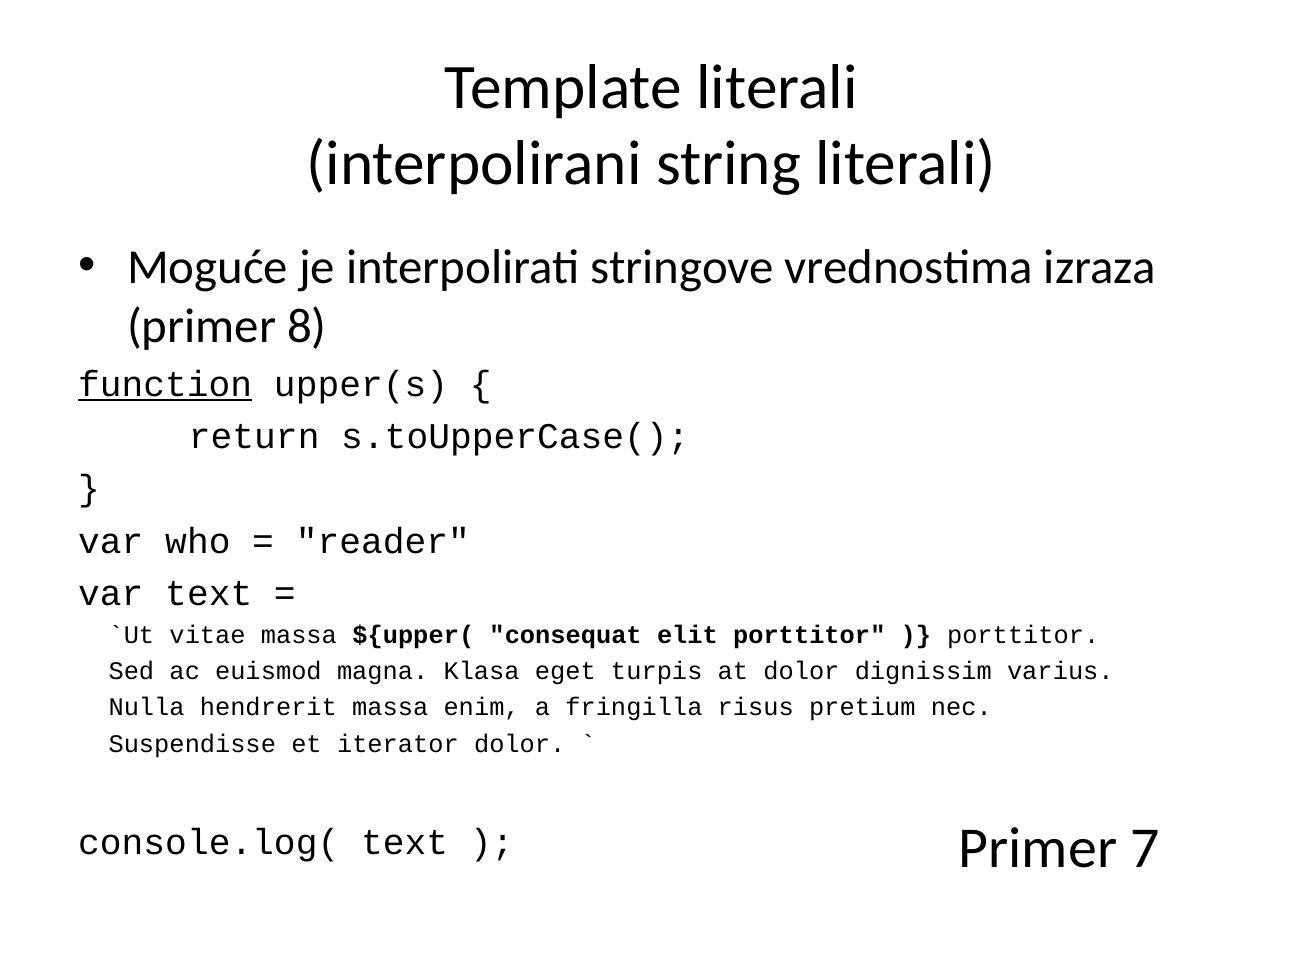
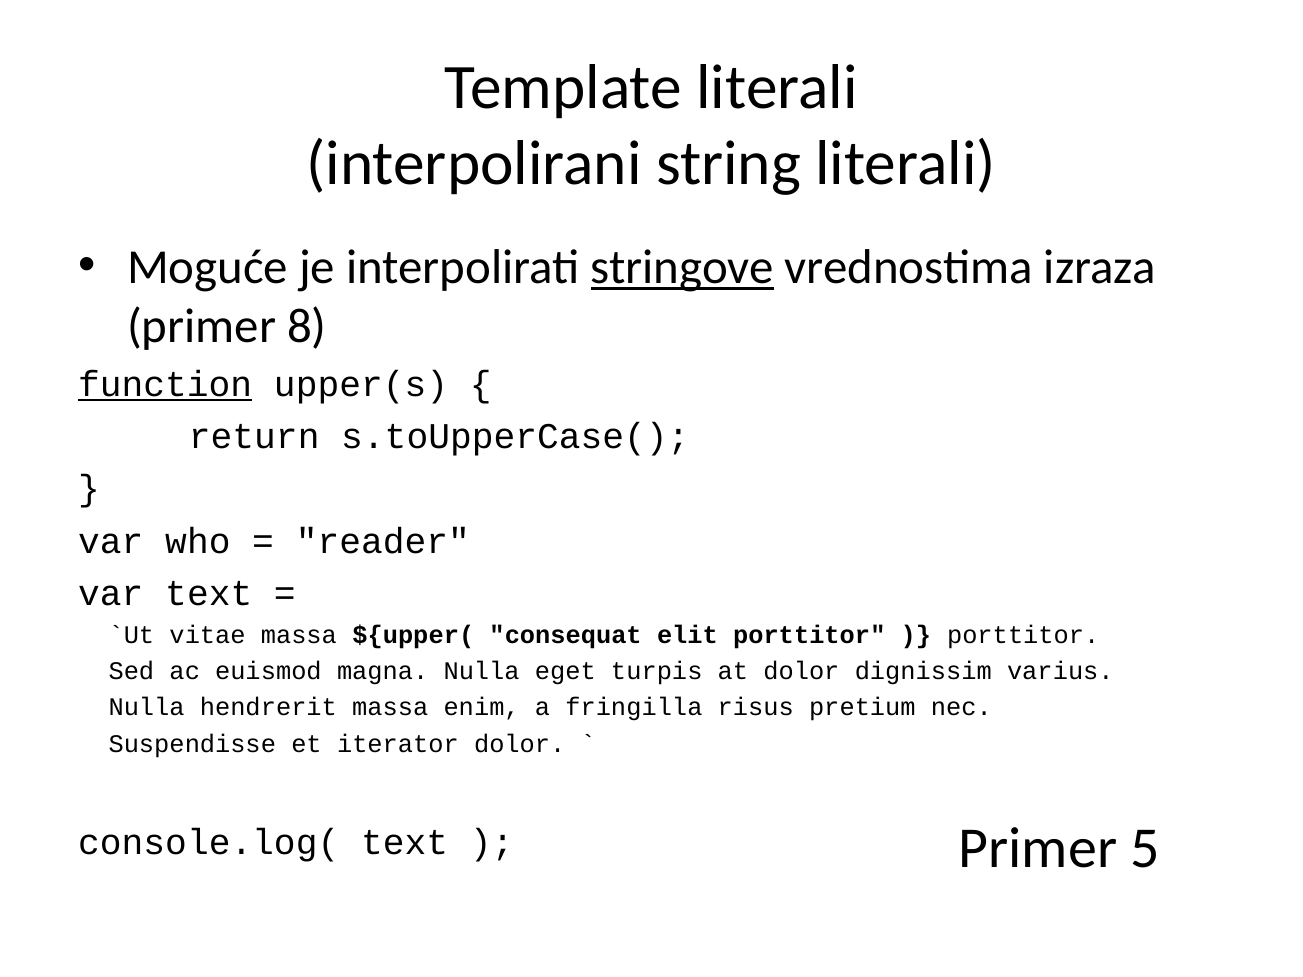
stringove underline: none -> present (682, 267)
magna Klasa: Klasa -> Nulla (482, 672)
7: 7 -> 5 (1145, 849)
